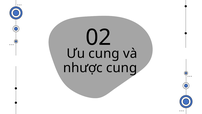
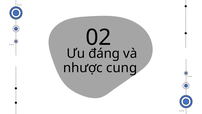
Ưu cung: cung -> đáng (104, 53)
